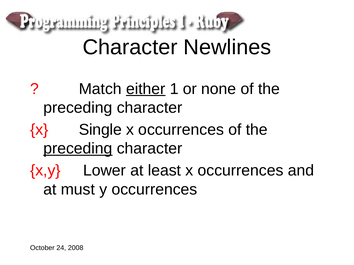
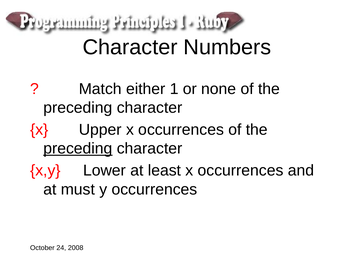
Newlines: Newlines -> Numbers (227, 47)
either underline: present -> none (146, 89)
Single: Single -> Upper (100, 130)
